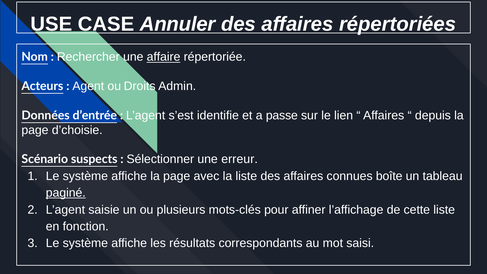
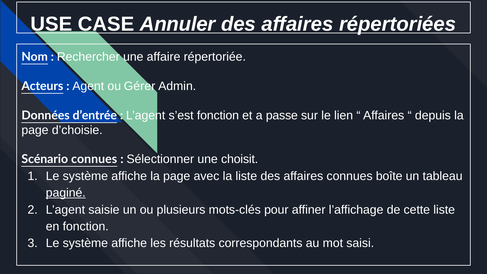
affaire underline: present -> none (164, 57)
Droits: Droits -> Gérer (140, 86)
s’est identifie: identifie -> fonction (218, 115)
Scénario suspects: suspects -> connues (94, 159)
erreur: erreur -> choisit (240, 159)
